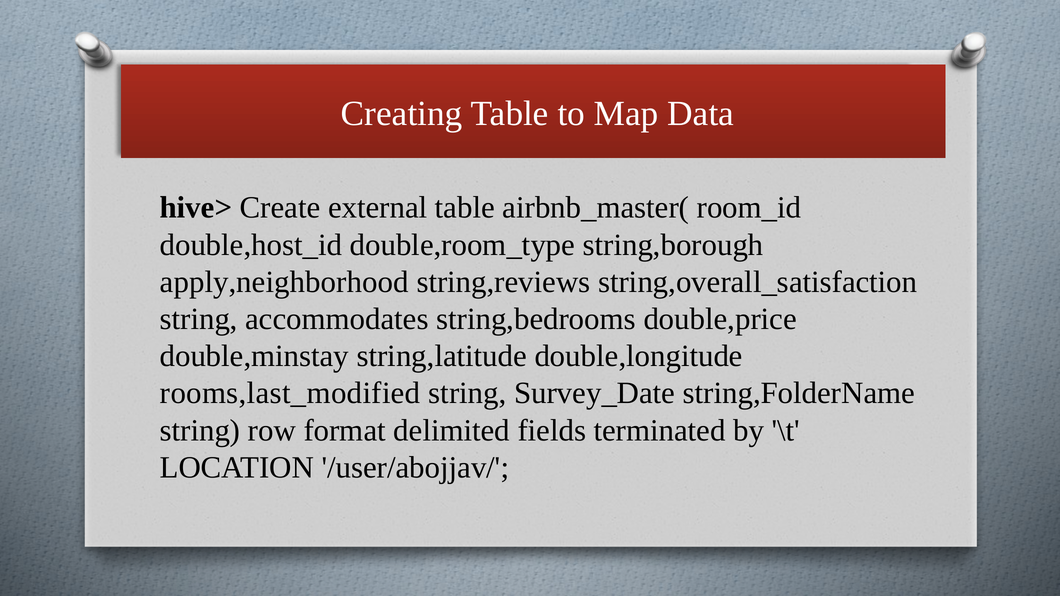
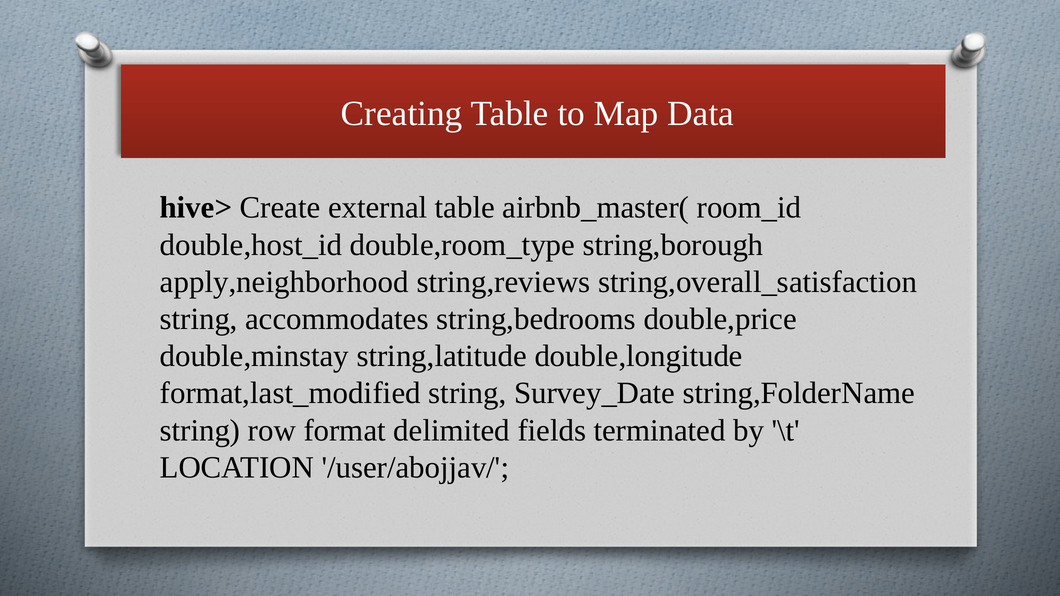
rooms,last_modified: rooms,last_modified -> format,last_modified (290, 393)
